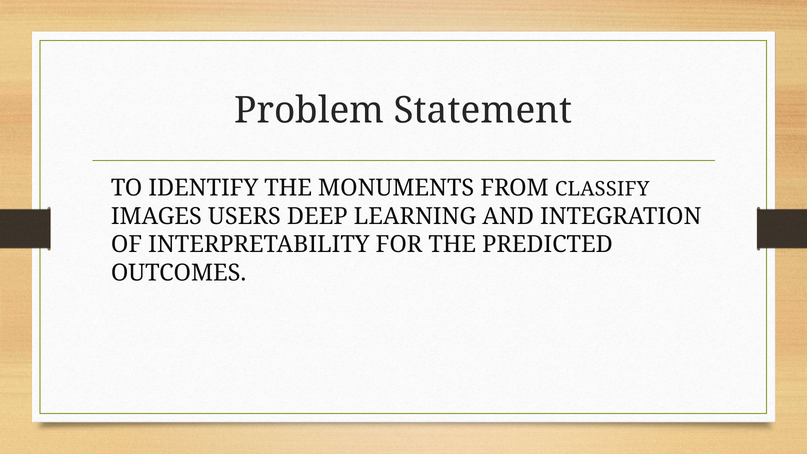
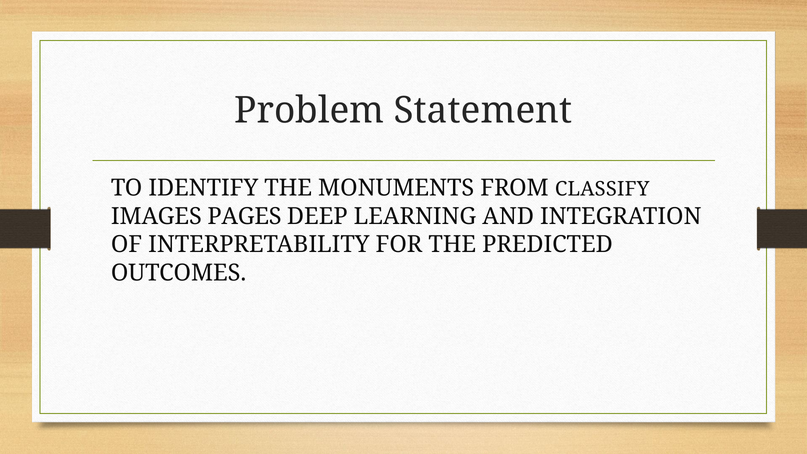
USERS: USERS -> PAGES (245, 216)
